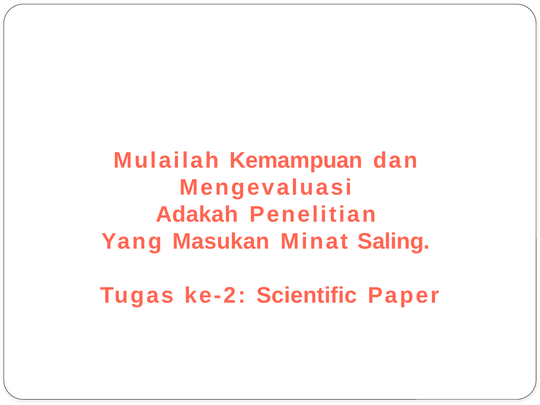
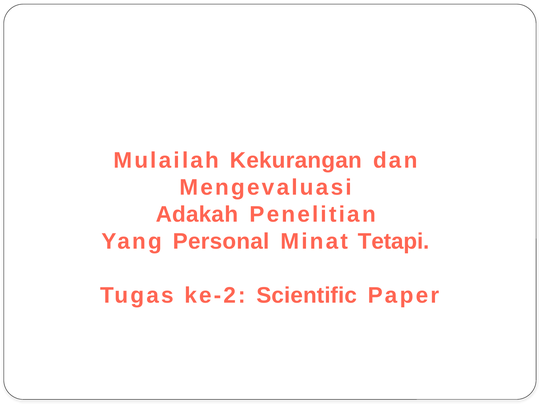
Kemampuan: Kemampuan -> Kekurangan (296, 160)
Masukan: Masukan -> Personal (221, 241)
Saling: Saling -> Tetapi (394, 241)
